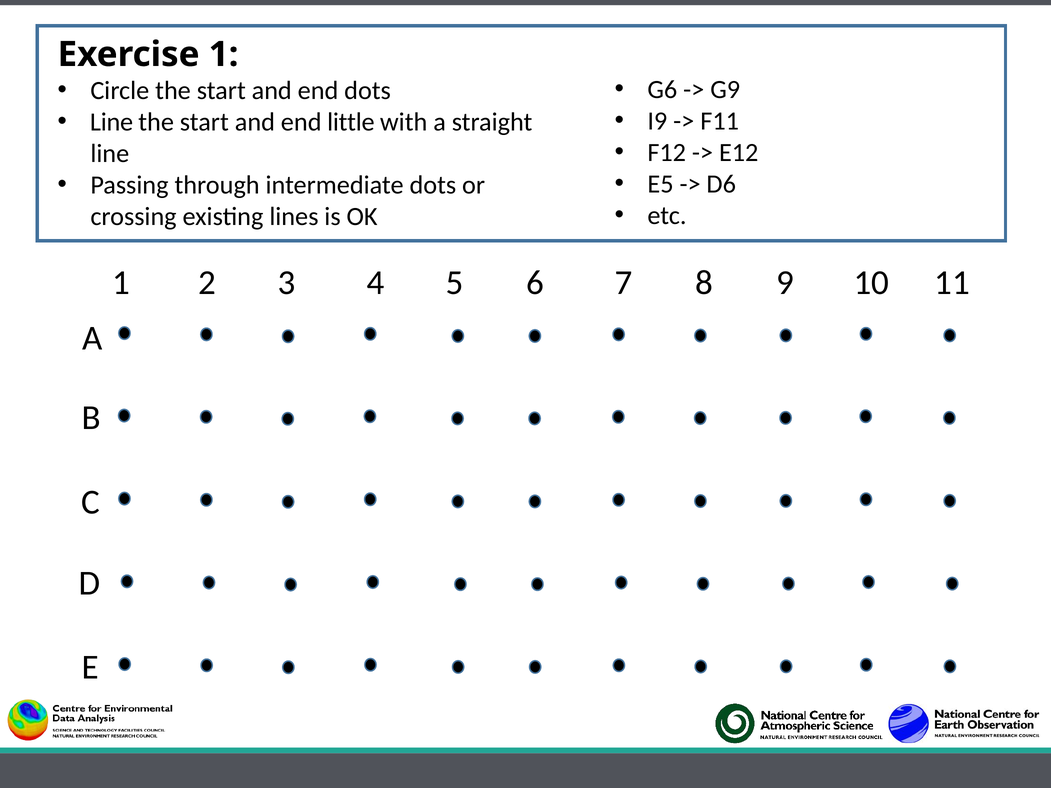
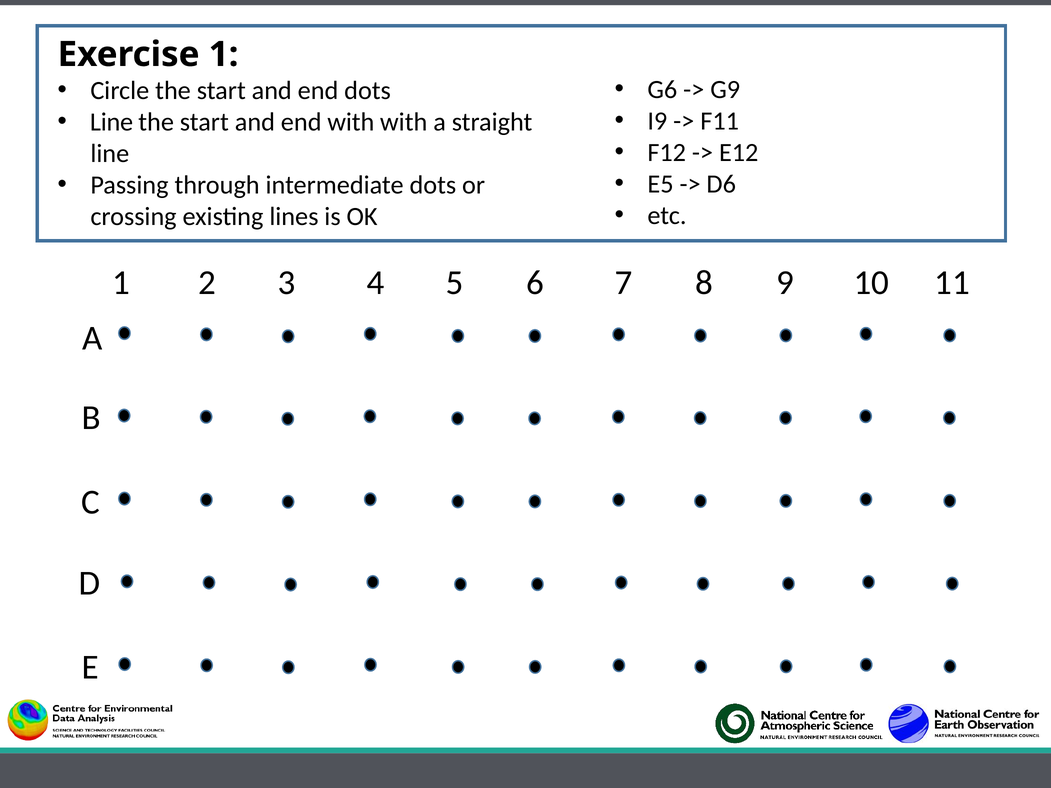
end little: little -> with (351, 122)
